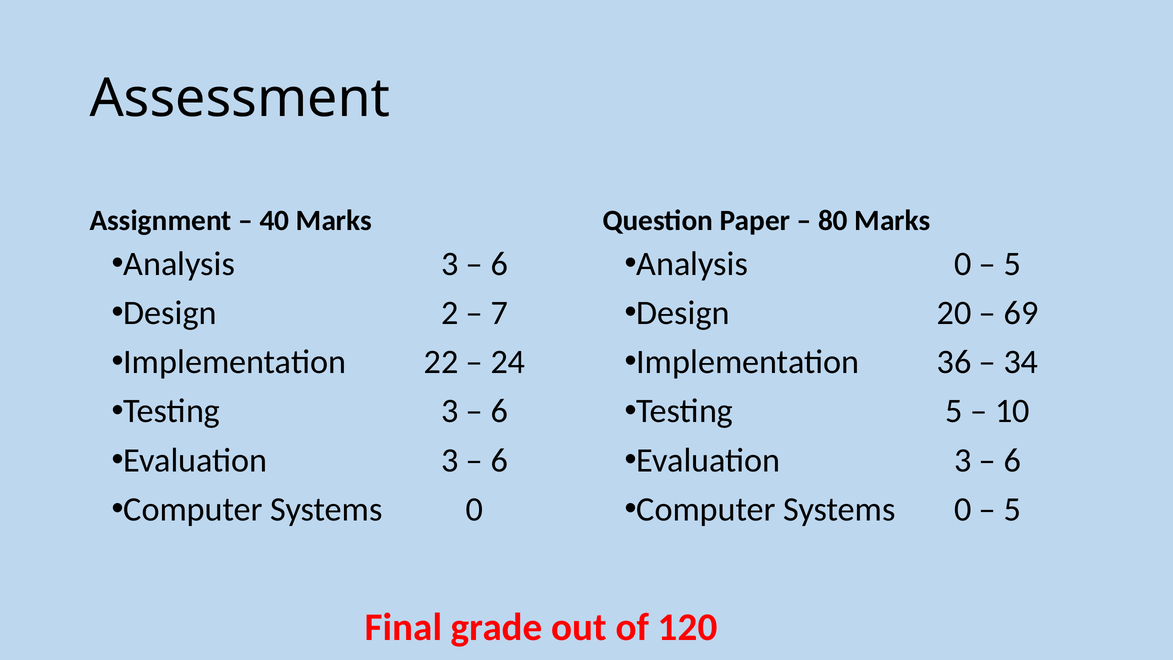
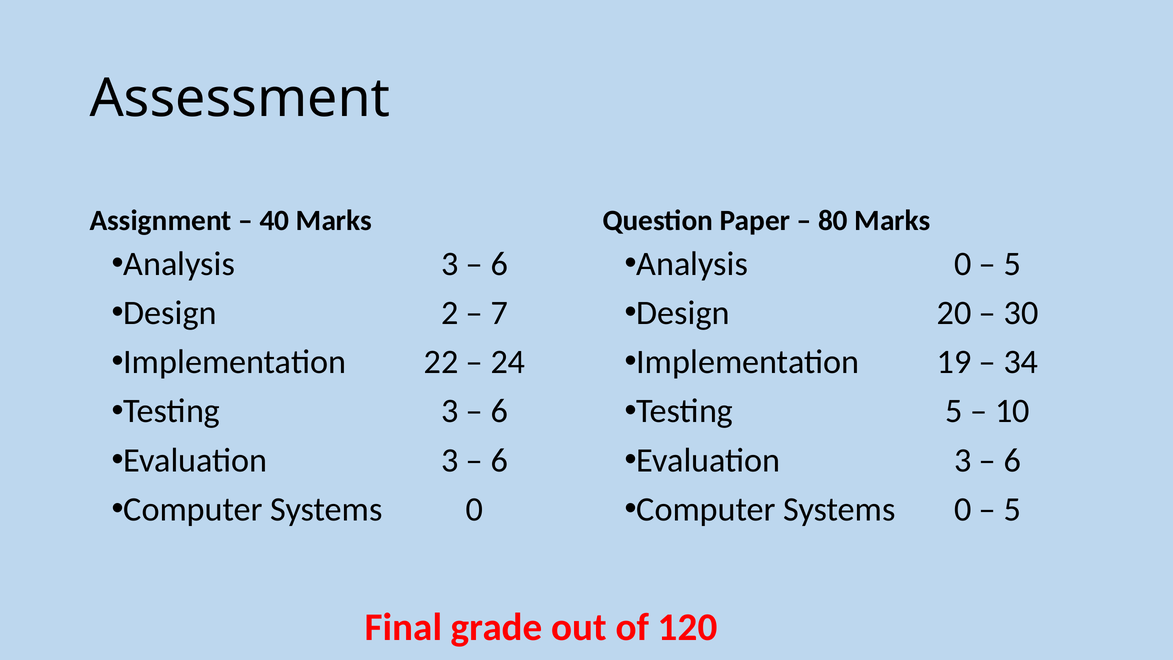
69: 69 -> 30 (1021, 313)
36: 36 -> 19 (954, 362)
